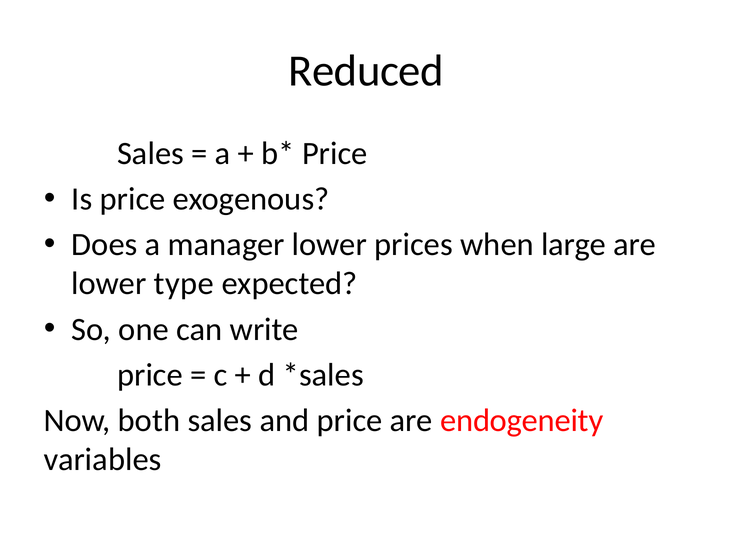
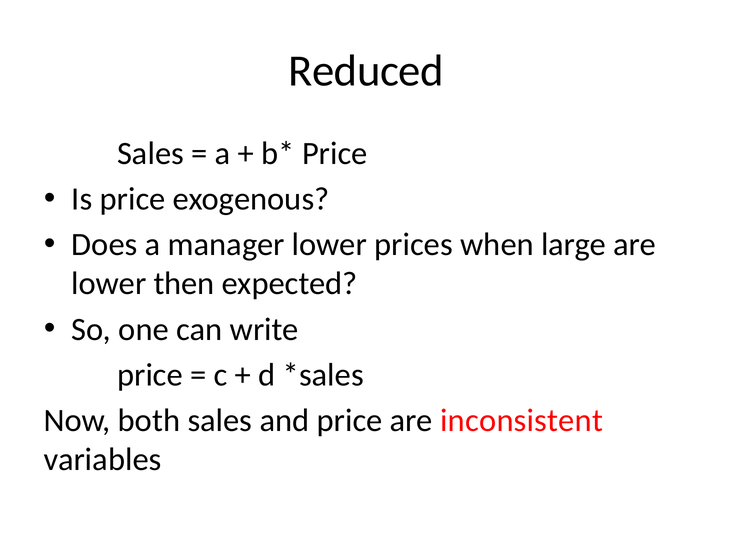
type: type -> then (184, 284)
endogeneity: endogeneity -> inconsistent (522, 420)
